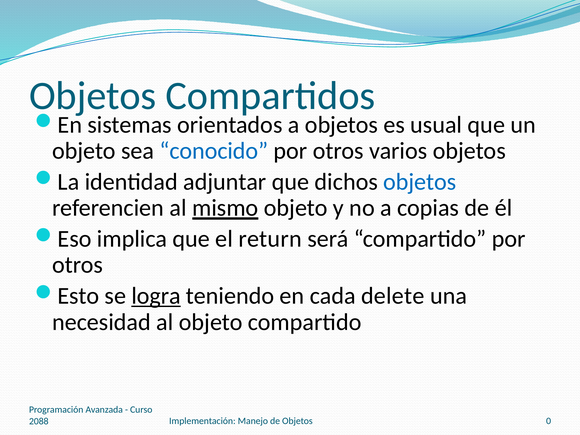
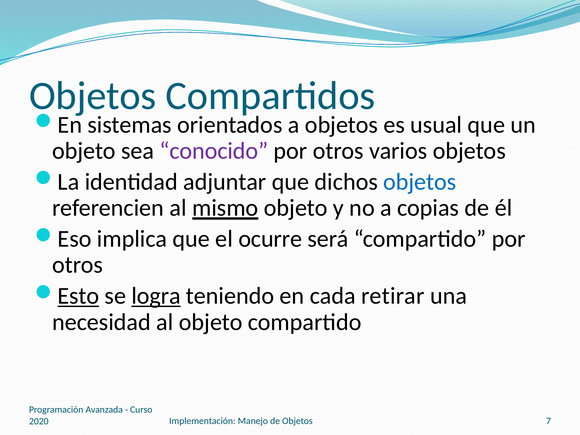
conocido colour: blue -> purple (214, 151)
return: return -> ocurre (270, 239)
Esto underline: none -> present (78, 296)
delete: delete -> retirar (393, 296)
0: 0 -> 7 (549, 421)
2088: 2088 -> 2020 (39, 421)
